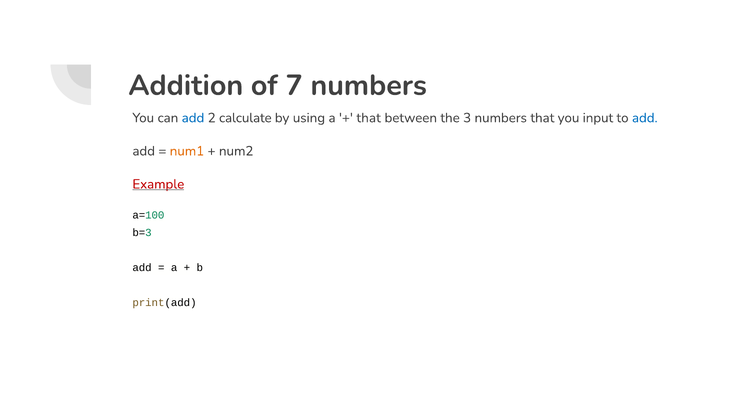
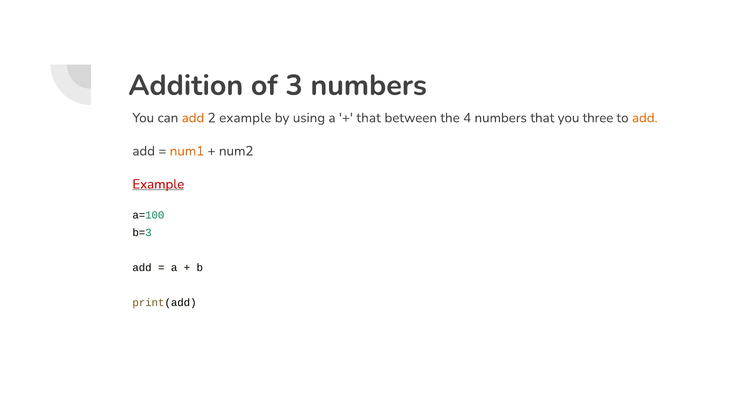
7: 7 -> 3 (294, 85)
add colour: blue -> orange (193, 118)
2 calculate: calculate -> example (245, 118)
3: 3 -> 4 (467, 118)
input: input -> three (598, 118)
add colour: blue -> orange (645, 118)
